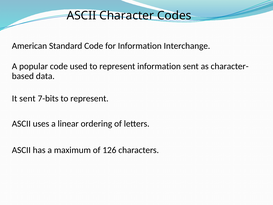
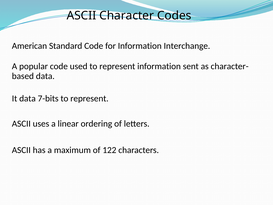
It sent: sent -> data (27, 98)
126: 126 -> 122 (109, 150)
